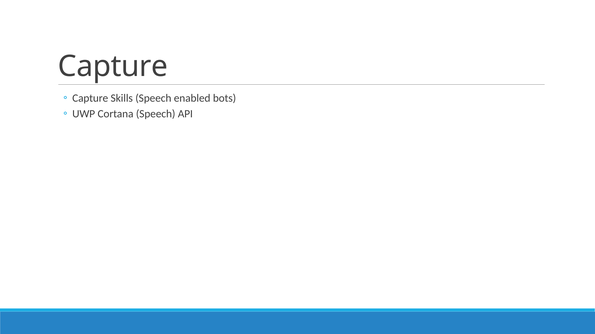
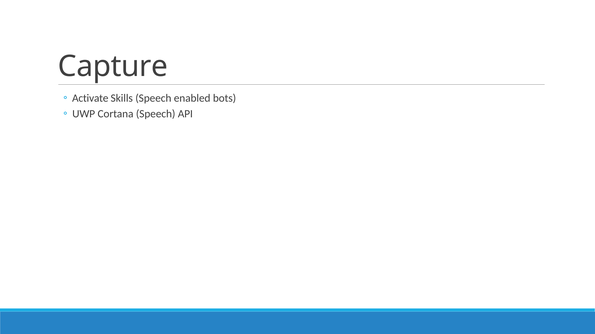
Capture: Capture -> Activate (90, 98)
